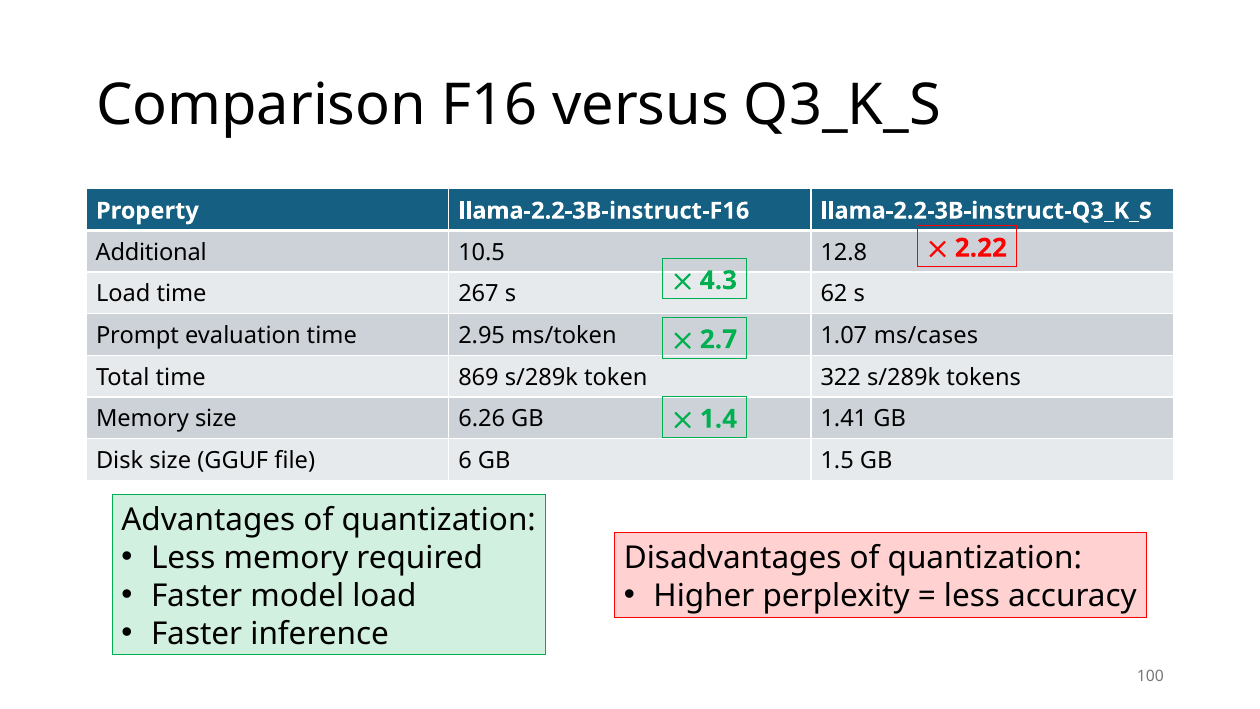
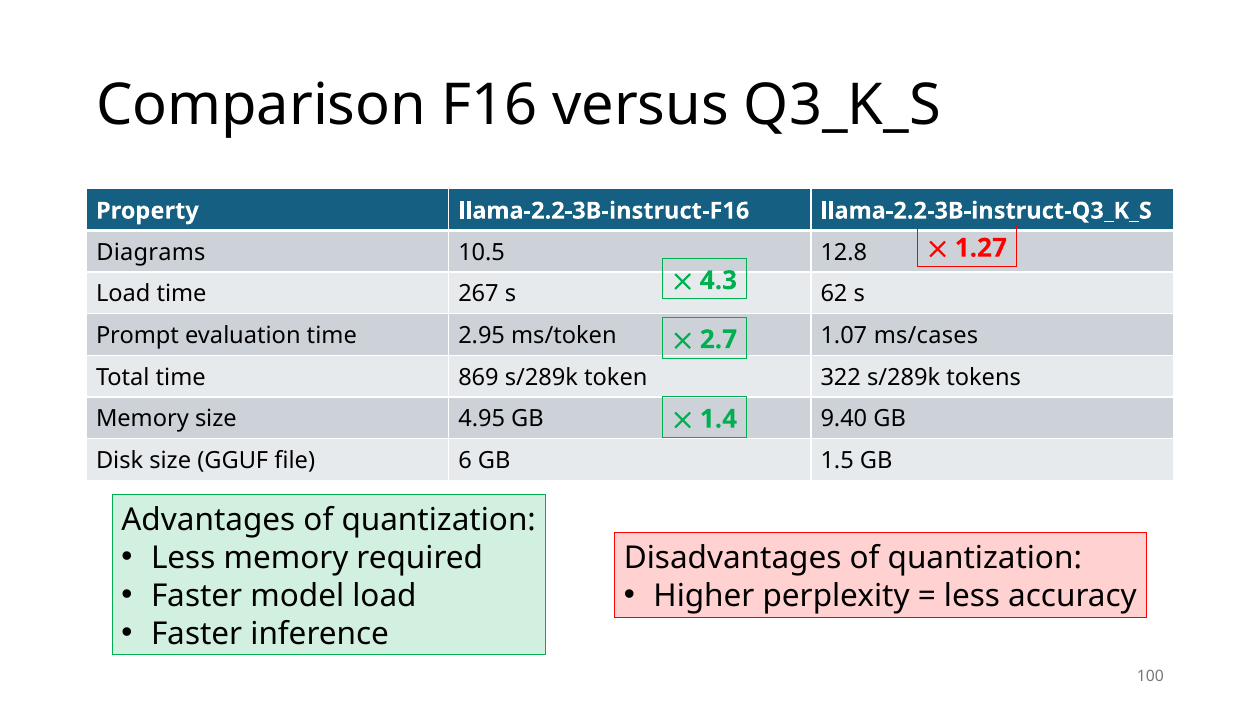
2.22: 2.22 -> 1.27 (981, 248)
Additional: Additional -> Diagrams (151, 252)
6.26: 6.26 -> 4.95 (482, 419)
1.41: 1.41 -> 9.40 (844, 419)
